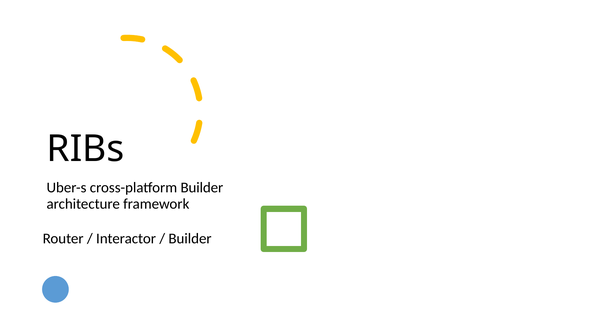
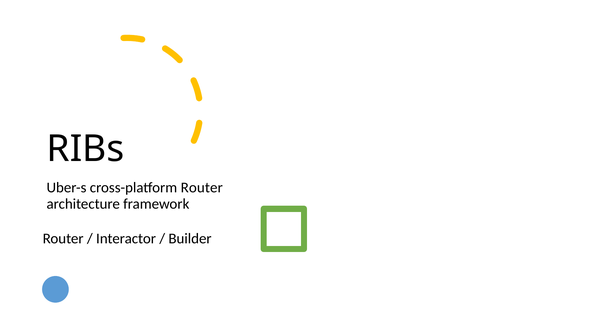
cross-platform Builder: Builder -> Router (202, 188)
